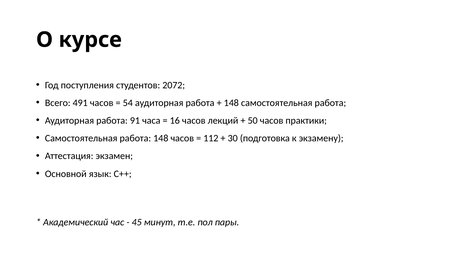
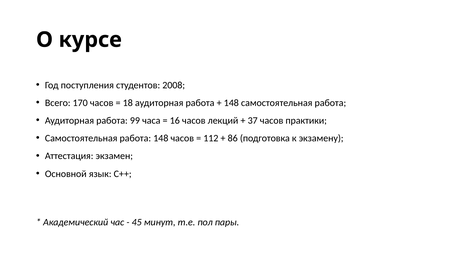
2072: 2072 -> 2008 (174, 85)
491: 491 -> 170 (80, 103)
54: 54 -> 18 (128, 103)
91: 91 -> 99 (135, 121)
50: 50 -> 37 (253, 121)
30: 30 -> 86 (233, 138)
